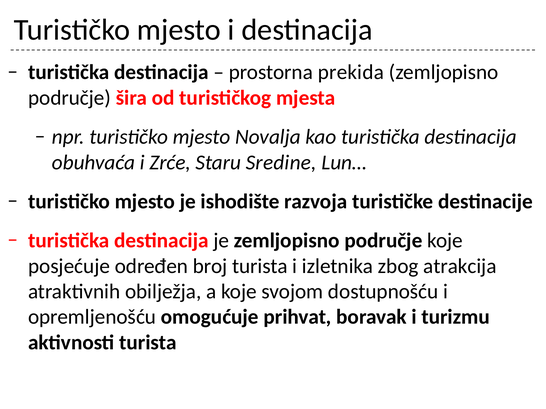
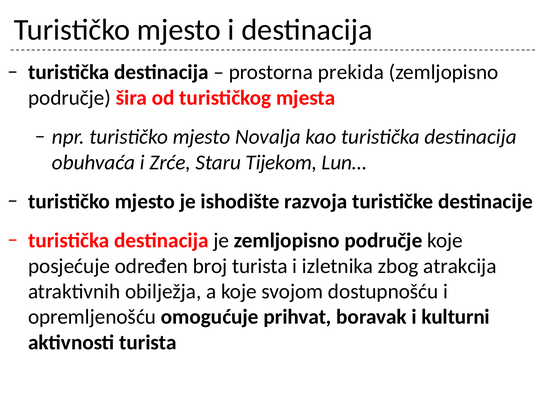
Sredine: Sredine -> Tijekom (281, 163)
turizmu: turizmu -> kulturni (456, 317)
